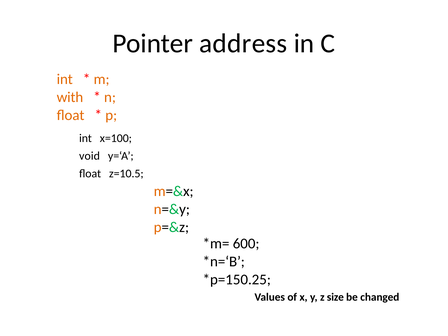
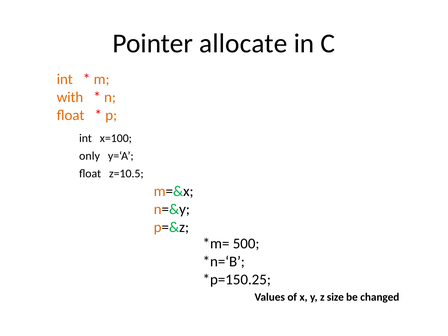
address: address -> allocate (243, 43)
void: void -> only (90, 156)
600: 600 -> 500 (246, 244)
